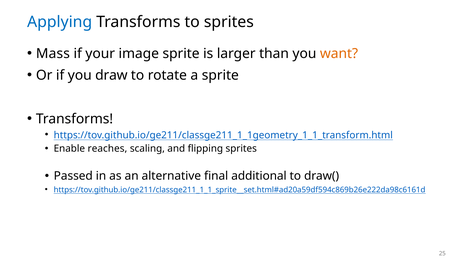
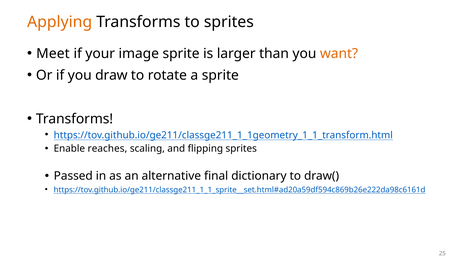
Applying colour: blue -> orange (60, 22)
Mass: Mass -> Meet (53, 53)
additional: additional -> dictionary (259, 176)
